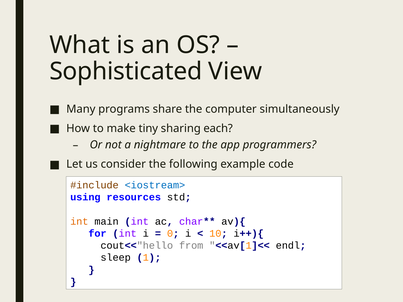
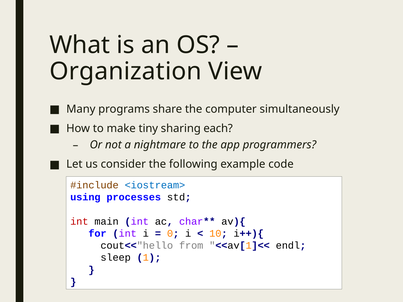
Sophisticated: Sophisticated -> Organization (126, 71)
resources: resources -> processes (134, 197)
int colour: orange -> red (79, 222)
